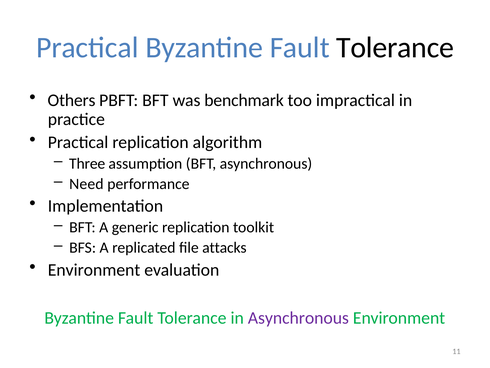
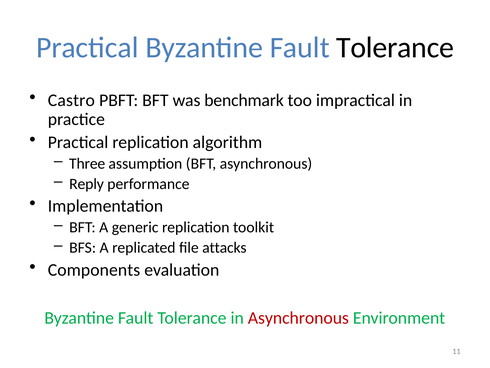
Others: Others -> Castro (71, 100)
Need: Need -> Reply (87, 184)
Environment: Environment -> Components (94, 270)
Asynchronous colour: purple -> red (298, 318)
